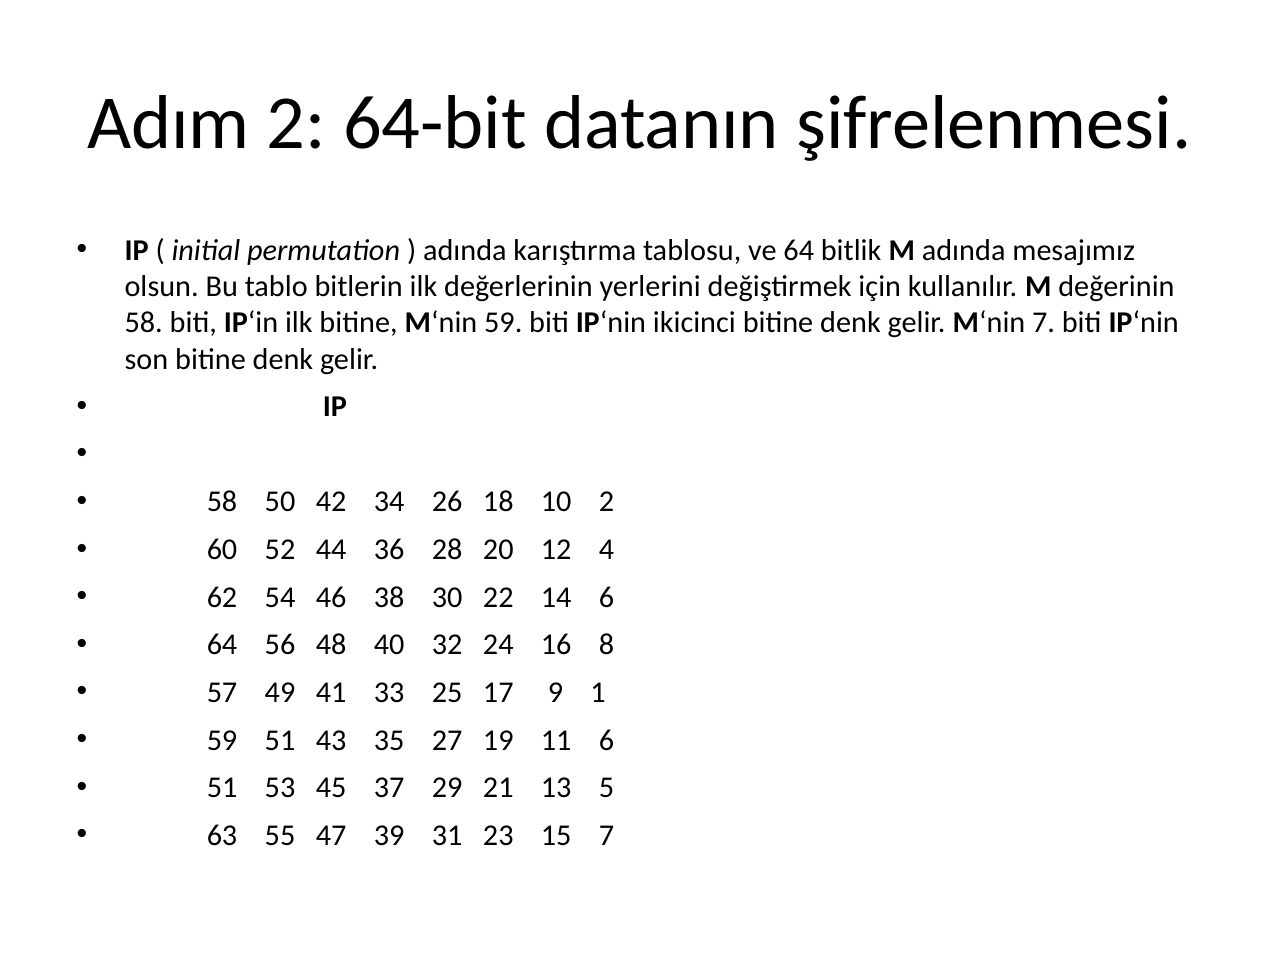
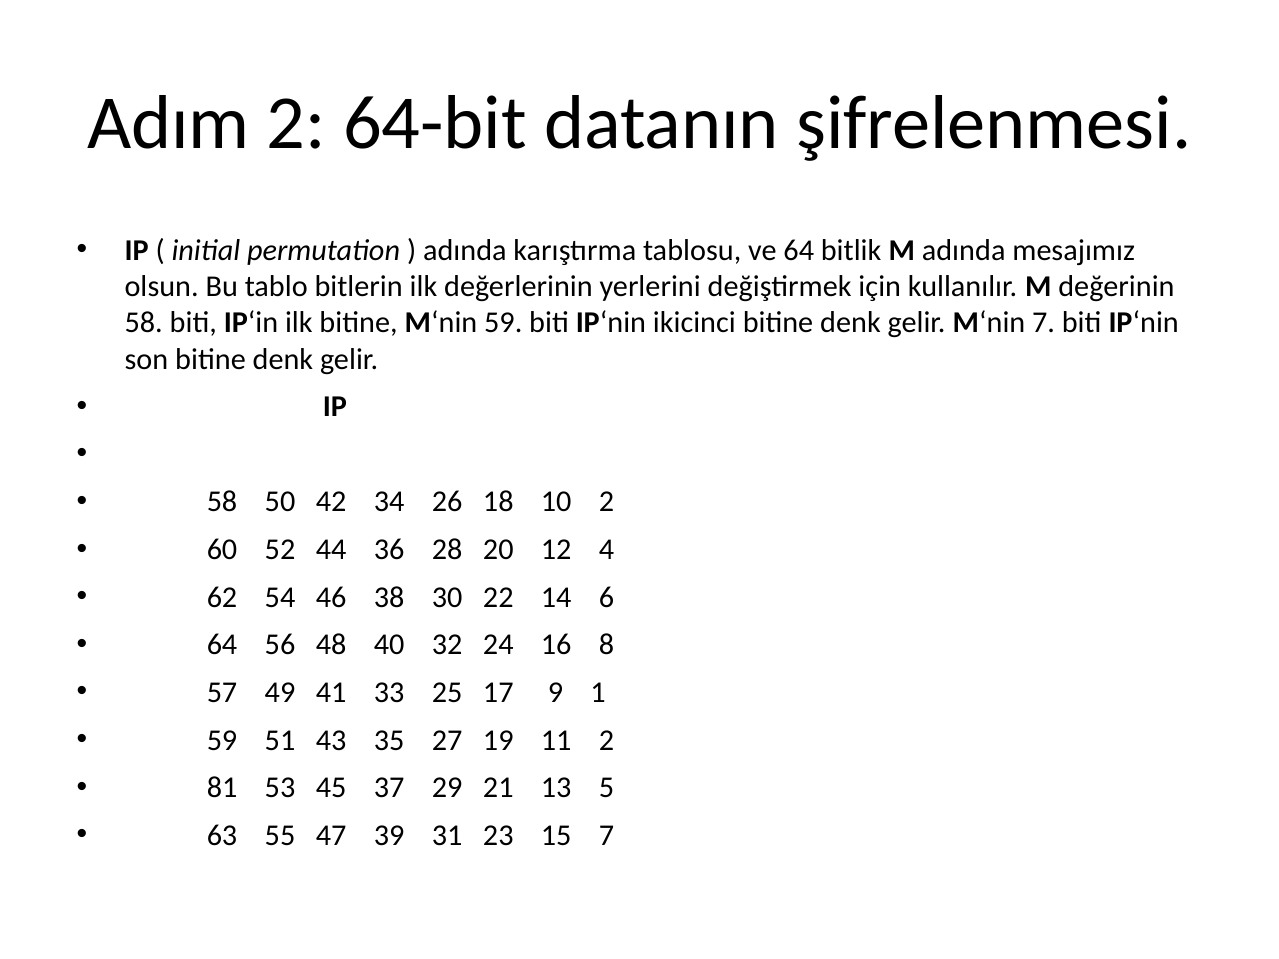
11 6: 6 -> 2 (607, 740)
51: 51 -> 81 (222, 788)
